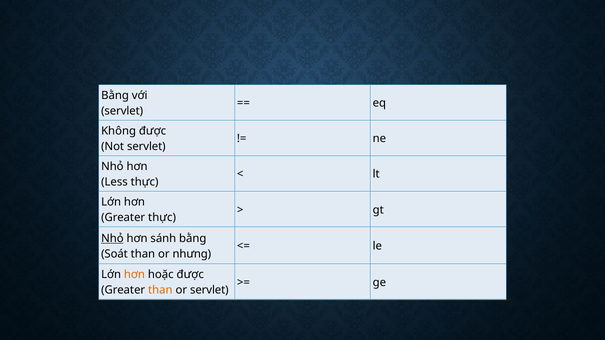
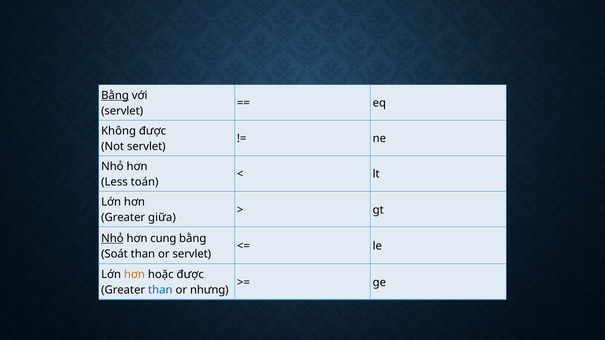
Bằng underline: none -> present (115, 95)
Less thực: thực -> toán (145, 182)
Greater thực: thực -> giữa (162, 218)
sánh: sánh -> cung (163, 239)
or nhưng: nhưng -> servlet (192, 254)
than colour: orange -> blue (160, 290)
or servlet: servlet -> nhưng (209, 290)
